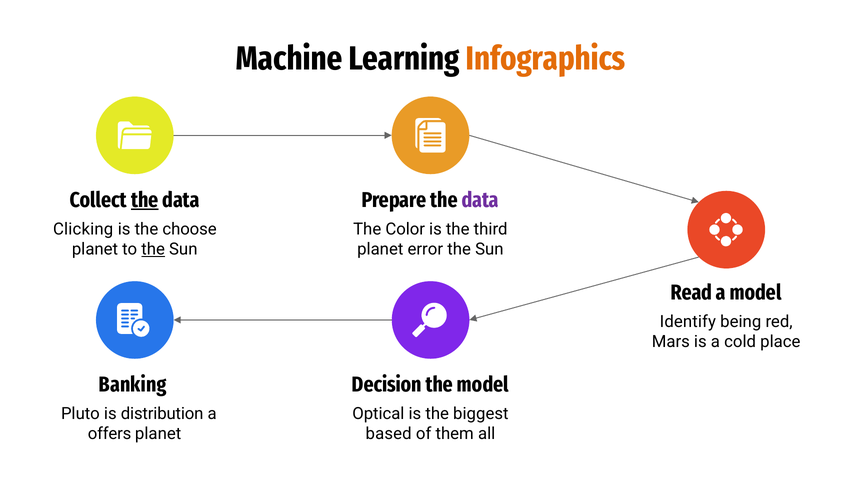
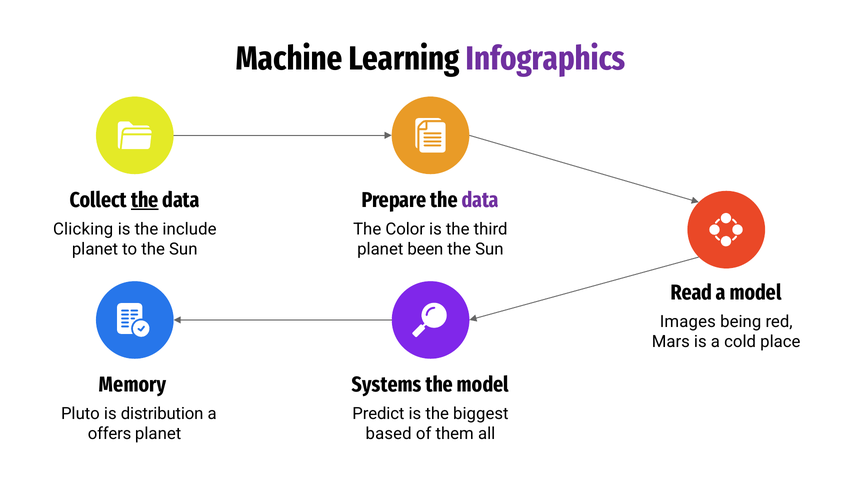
Infographics colour: orange -> purple (546, 59)
choose: choose -> include (189, 229)
the underline: present -> none (153, 249)
error: error -> been (425, 249)
Identify: Identify -> Images (688, 322)
Banking: Banking -> Memory (133, 385)
Decision: Decision -> Systems (387, 385)
Optical: Optical -> Predict (378, 414)
